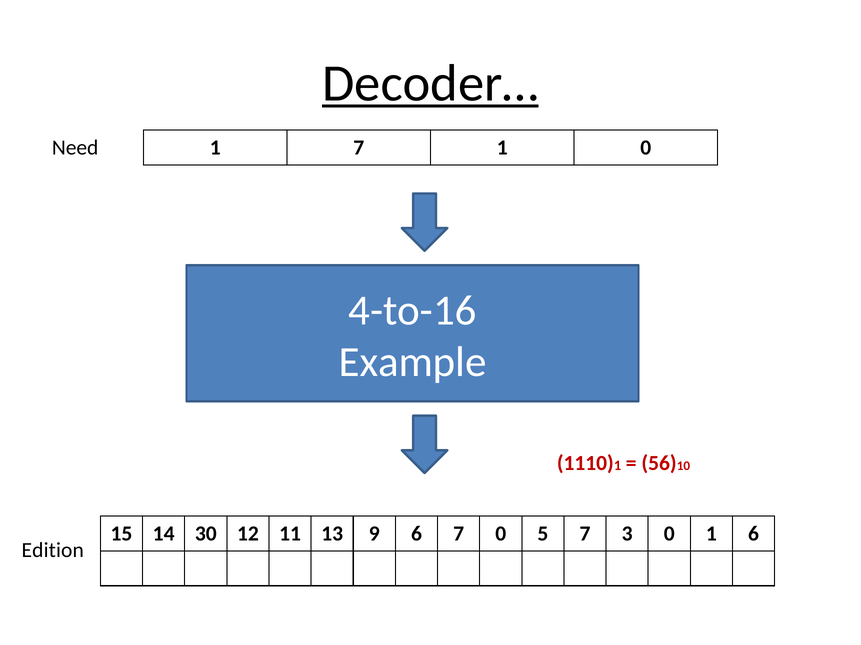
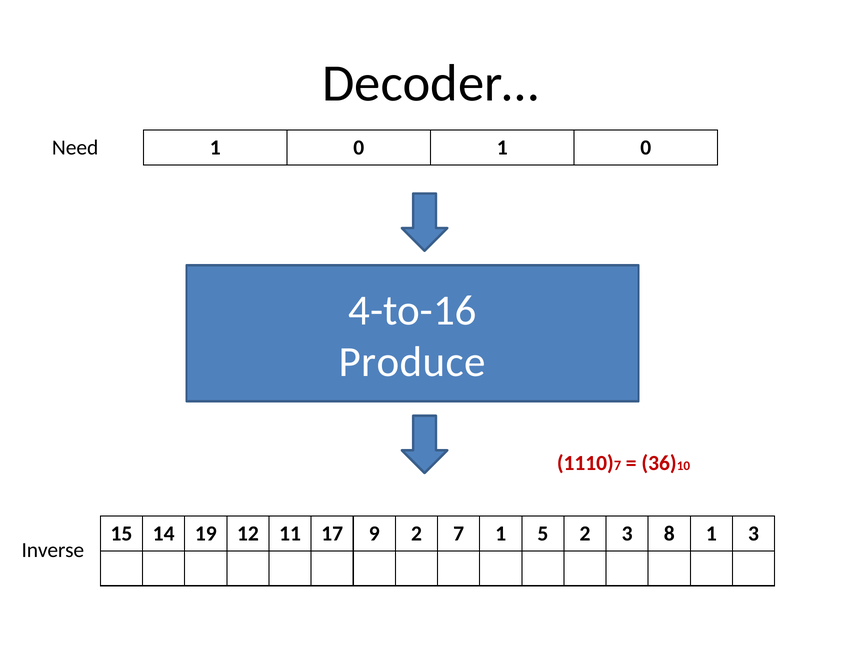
Decoder… underline: present -> none (430, 83)
7: 7 -> 0 (359, 148)
Example: Example -> Produce (412, 362)
1: 1 -> 7 (618, 466)
56: 56 -> 36 (659, 463)
30: 30 -> 19 (206, 534)
13: 13 -> 17 (332, 534)
9 6: 6 -> 2 (416, 534)
7 0: 0 -> 1 (501, 534)
5 7: 7 -> 2 (585, 534)
3 0: 0 -> 8 (669, 534)
1 6: 6 -> 3 (754, 534)
Edition: Edition -> Inverse (53, 551)
